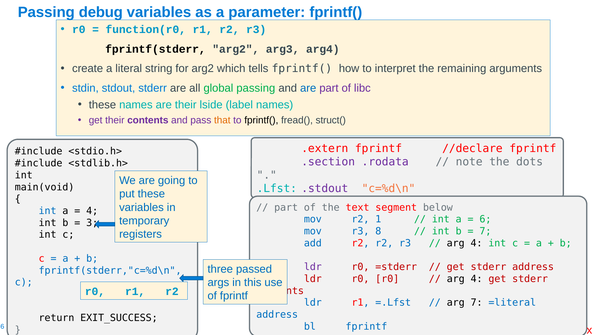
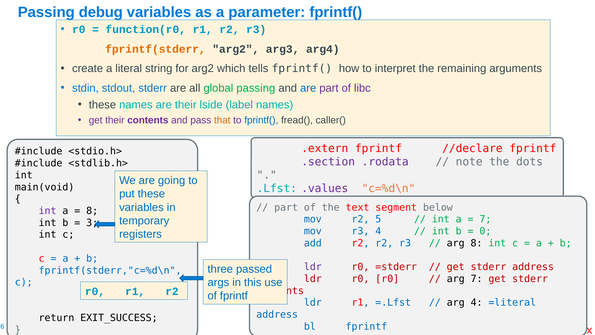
fprintf(stderr colour: black -> orange (155, 49)
fprintf( colour: black -> blue (261, 120)
struct(: struct( -> caller( (331, 120)
.stdout: .stdout -> .values (325, 188)
int colour: blue -> purple (48, 211)
4: 4 -> 8 (92, 211)
1: 1 -> 5 (378, 219)
6: 6 -> 7 (485, 219)
r3 8: 8 -> 4 (378, 231)
7: 7 -> 0 (485, 231)
4: 4 -> 8 (476, 243)
4: 4 -> 7 (477, 279)
arg 7: 7 -> 4 (477, 302)
